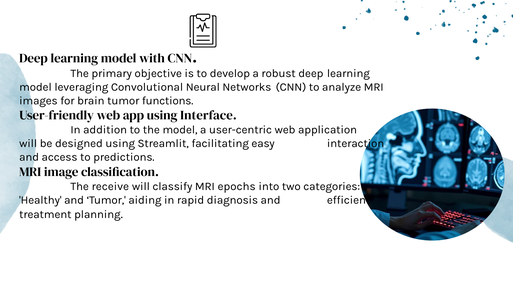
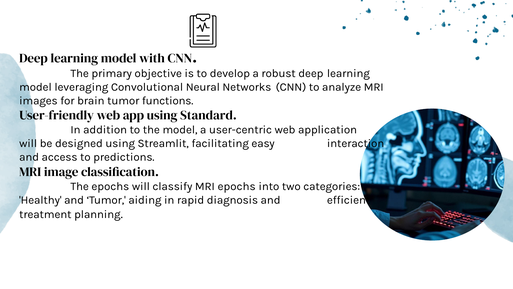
Interface: Interface -> Standard (208, 115)
The receive: receive -> epochs (110, 186)
